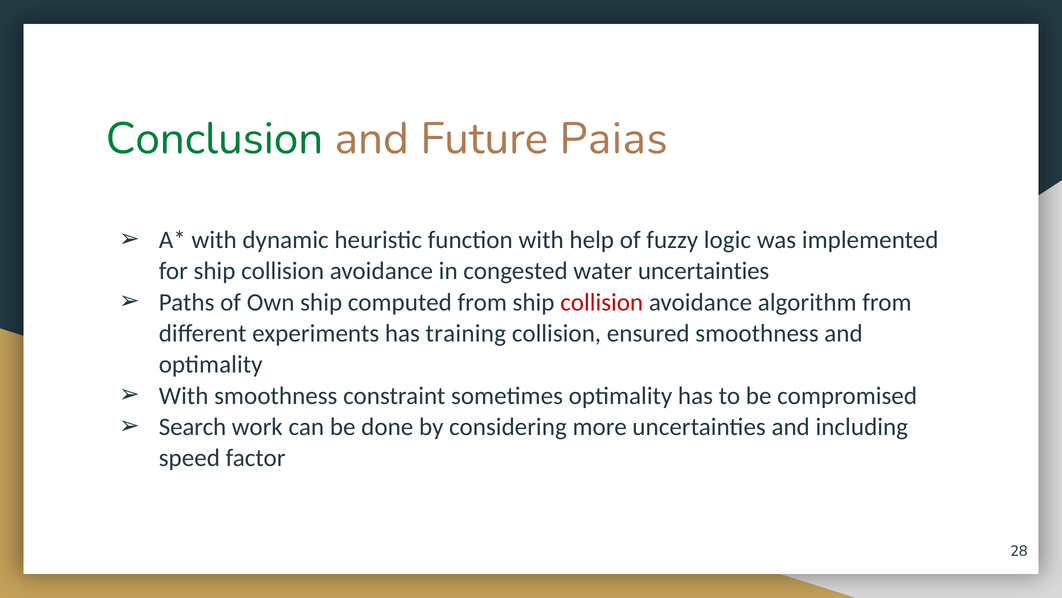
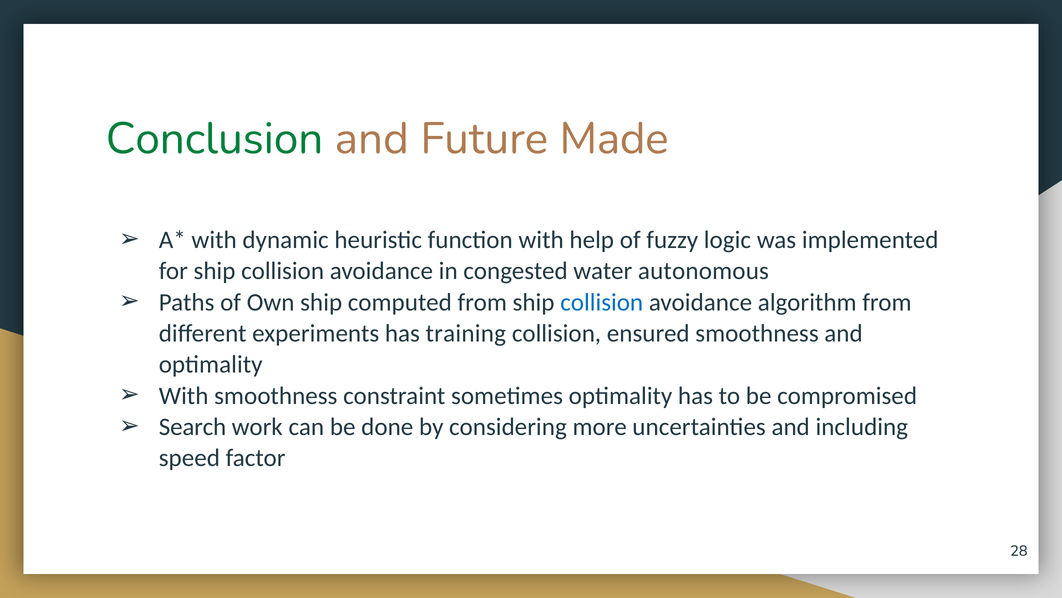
Paias: Paias -> Made (614, 138)
water uncertainties: uncertainties -> autonomous (703, 271)
collision colour: red -> blue (602, 302)
